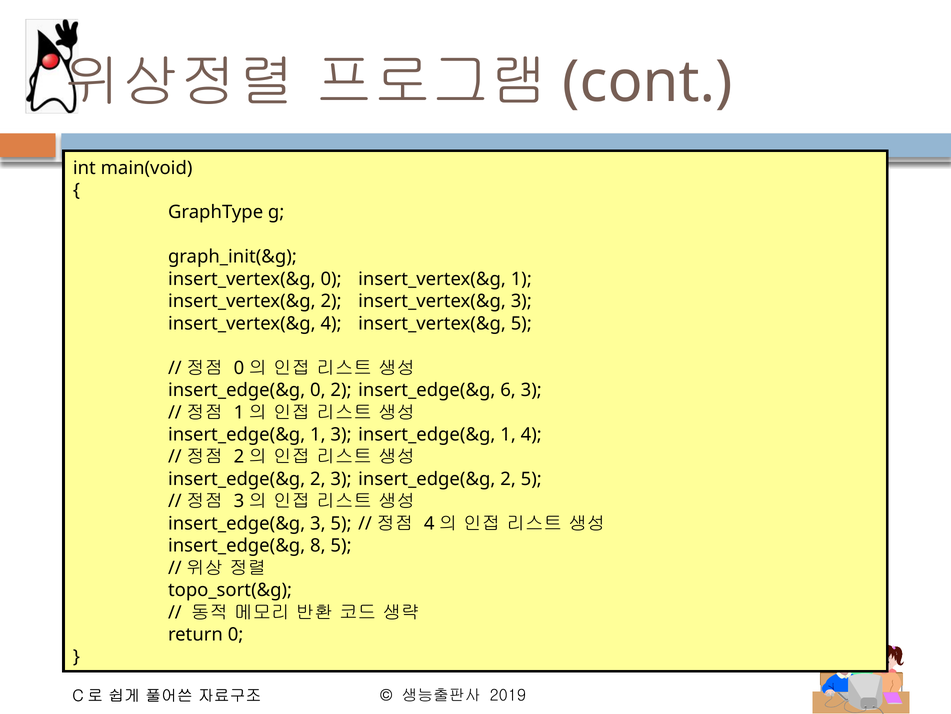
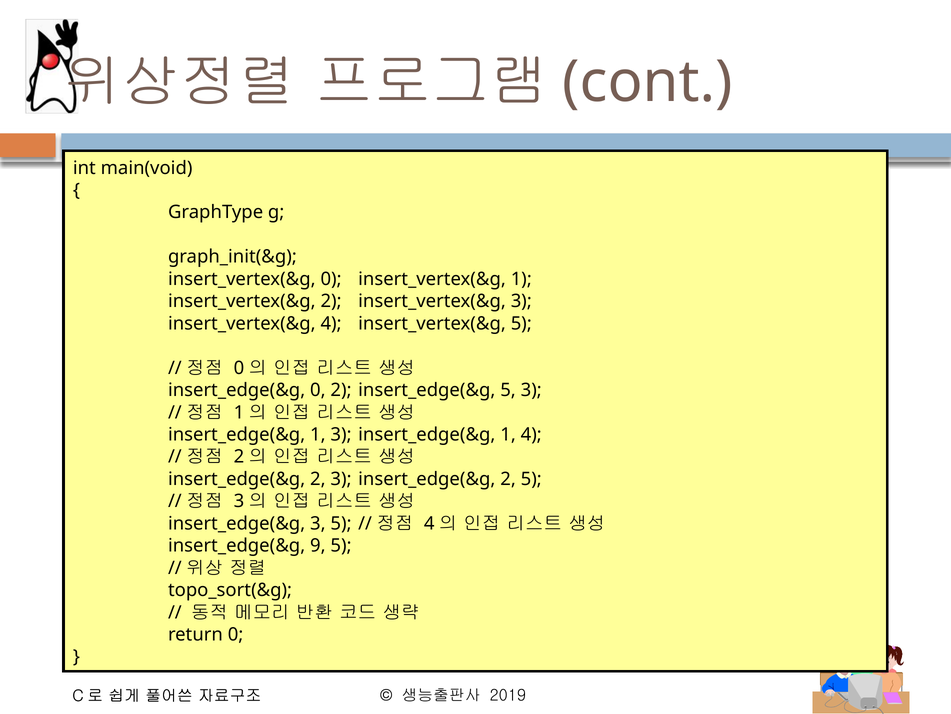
insert_edge(&g 6: 6 -> 5 (508, 390)
8: 8 -> 9 (318, 545)
